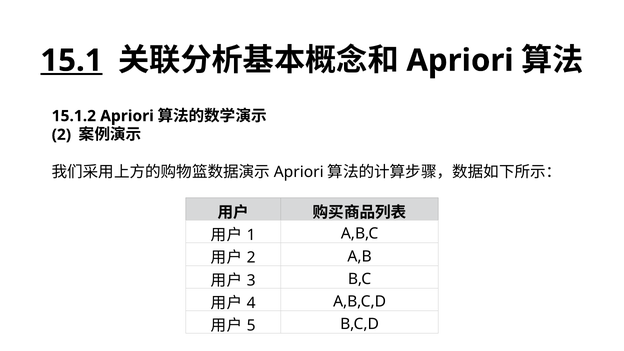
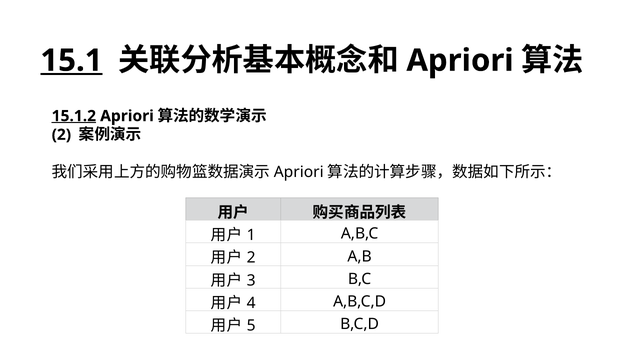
15.1.2 underline: none -> present (74, 116)
